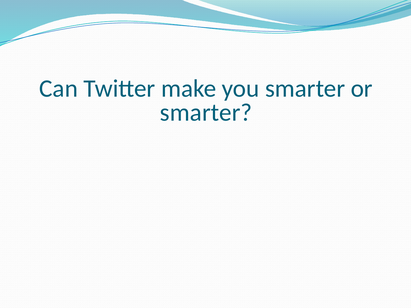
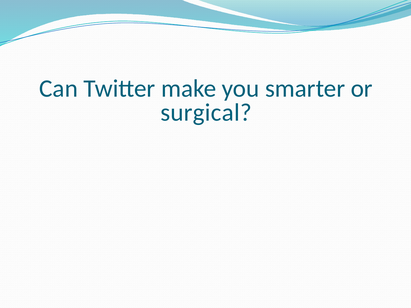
smarter: smarter -> surgical (206, 113)
